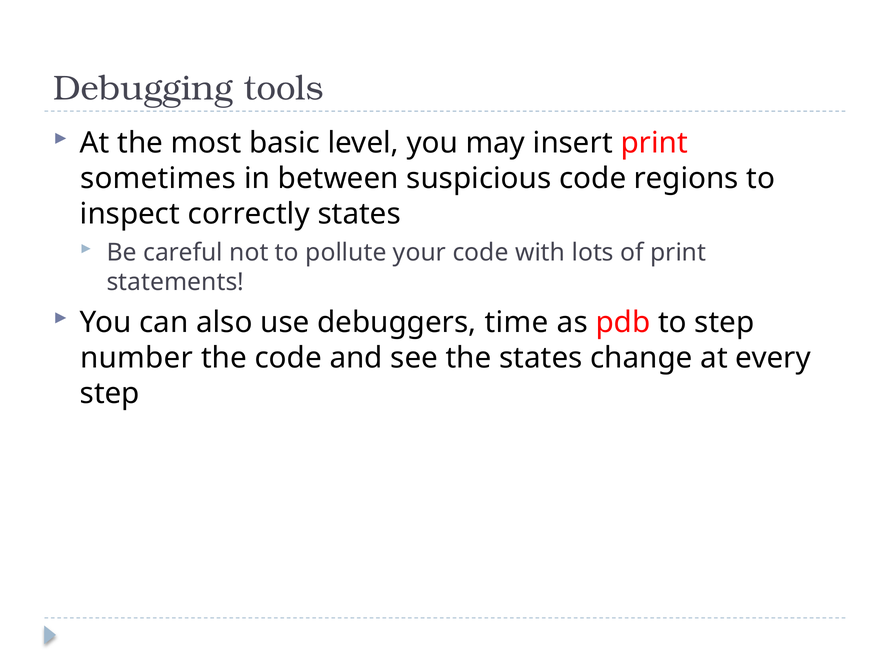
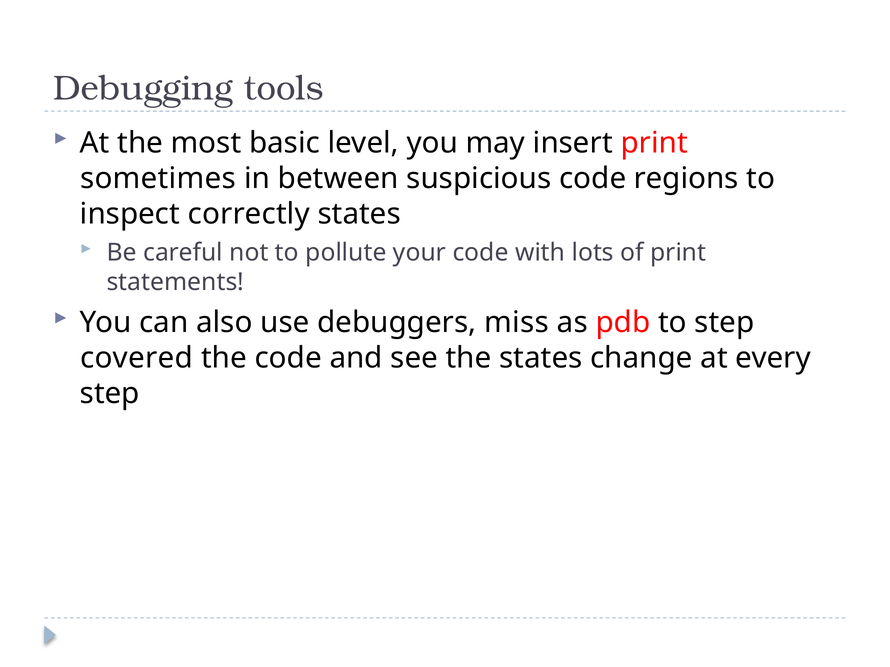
time: time -> miss (517, 323)
number: number -> covered (137, 358)
